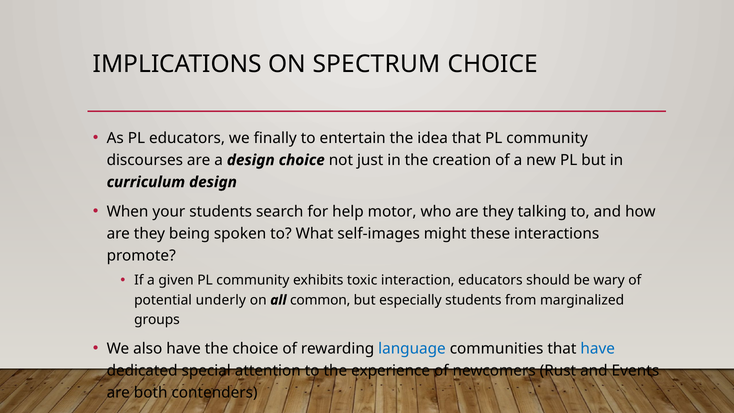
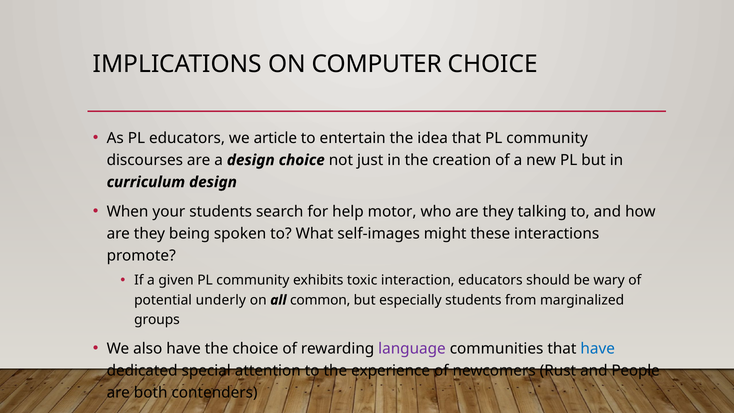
SPECTRUM: SPECTRUM -> COMPUTER (377, 64)
finally: finally -> article (275, 138)
language colour: blue -> purple (412, 349)
Events: Events -> People (636, 371)
